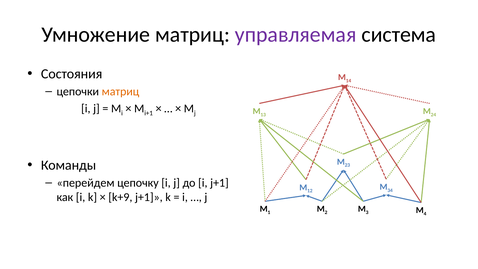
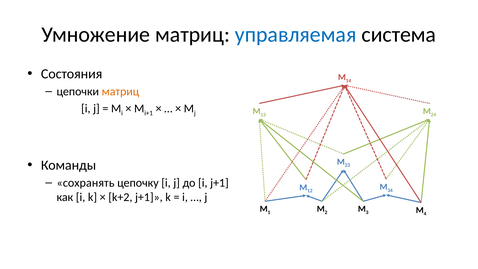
управляемая colour: purple -> blue (296, 35)
перейдем: перейдем -> сохранять (86, 183)
k+9: k+9 -> k+2 (120, 197)
